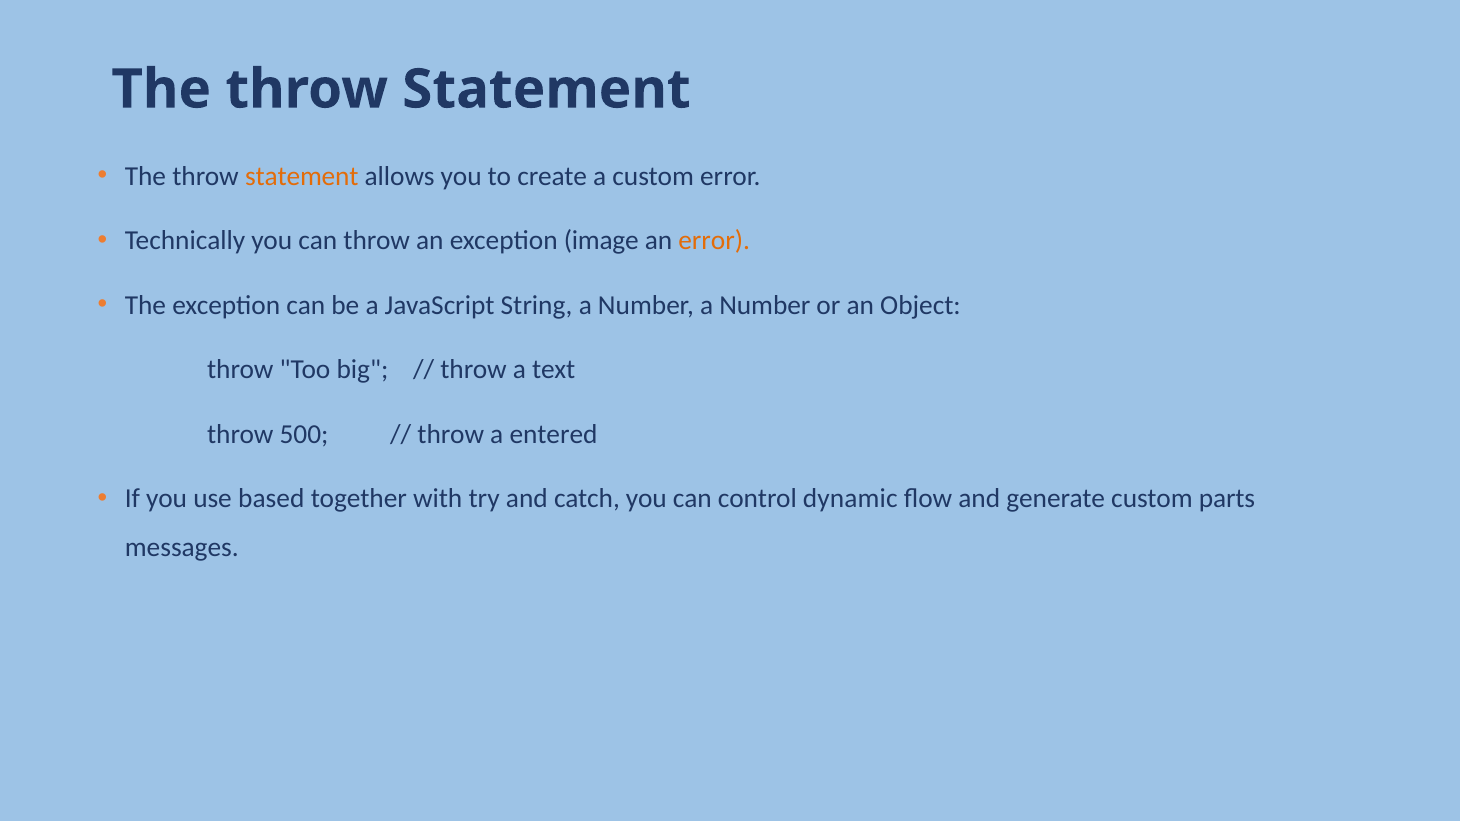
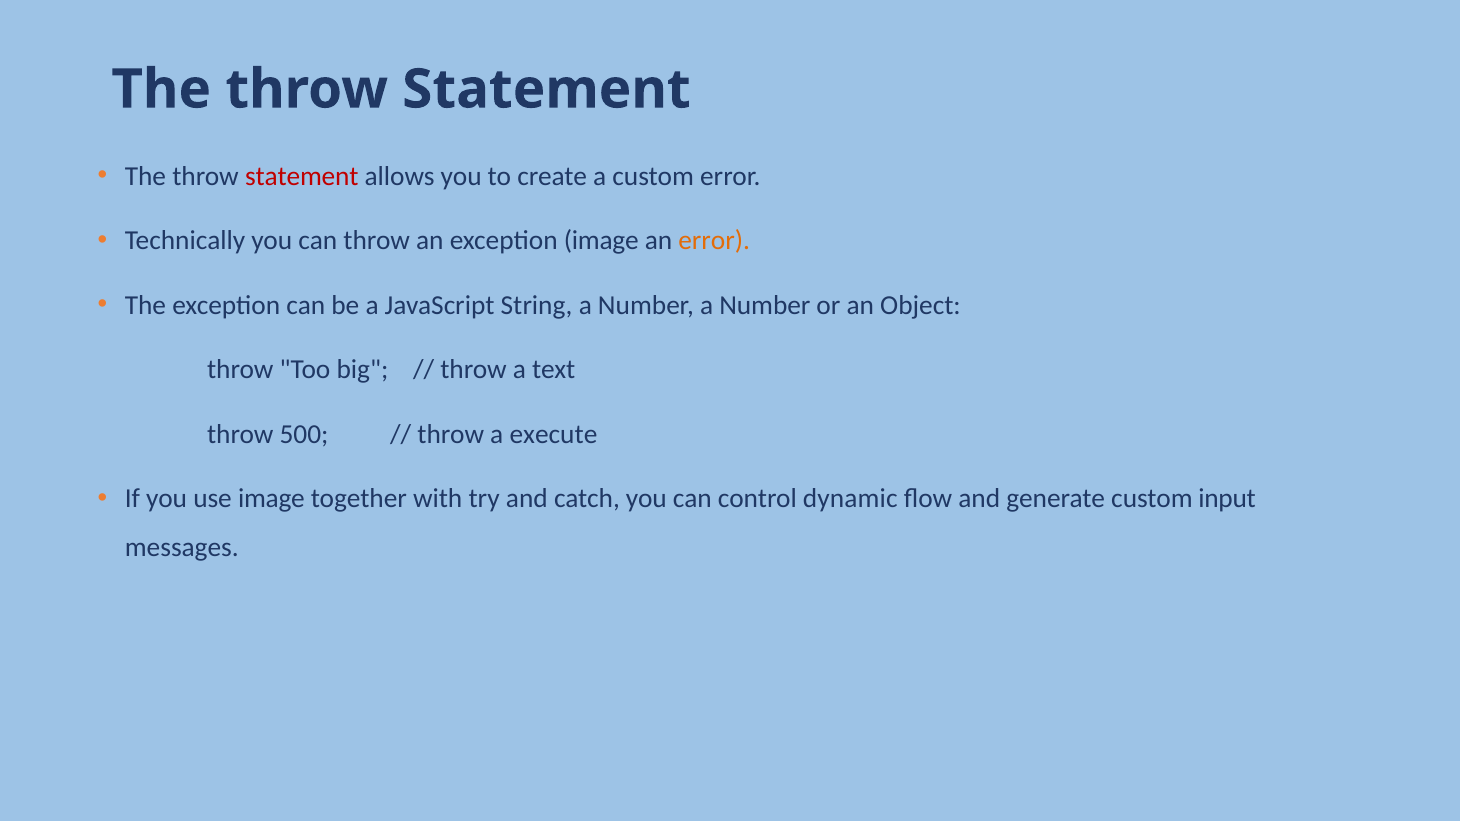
statement colour: orange -> red (302, 176)
entered: entered -> execute (553, 434)
use based: based -> image (271, 499)
parts: parts -> input (1227, 499)
